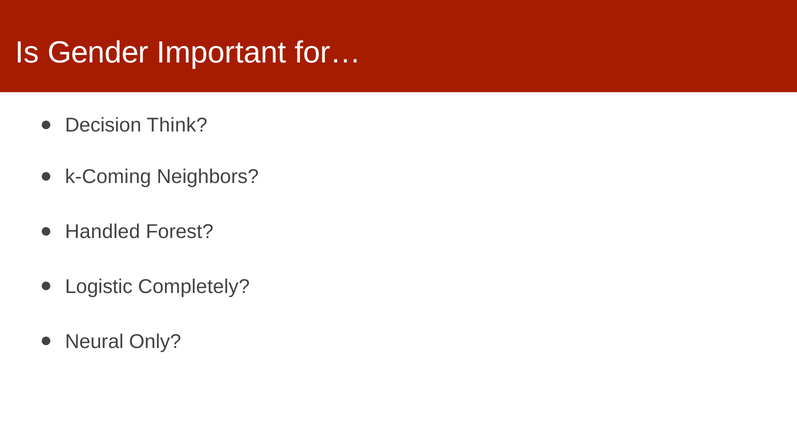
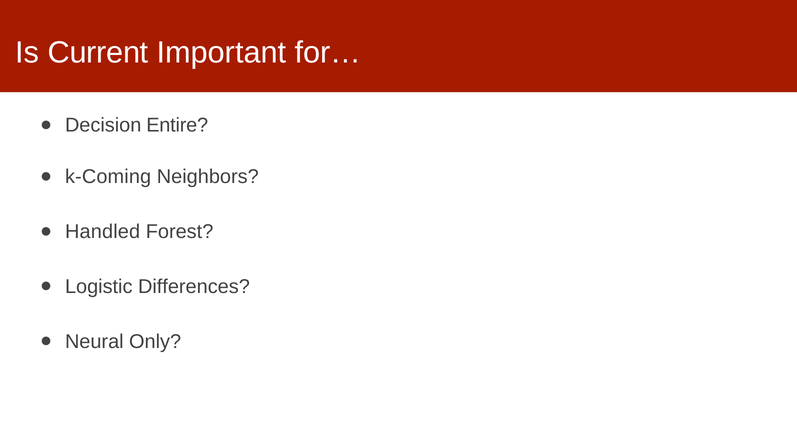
Gender: Gender -> Current (98, 53)
Think: Think -> Entire (177, 125)
Completely: Completely -> Differences (194, 287)
